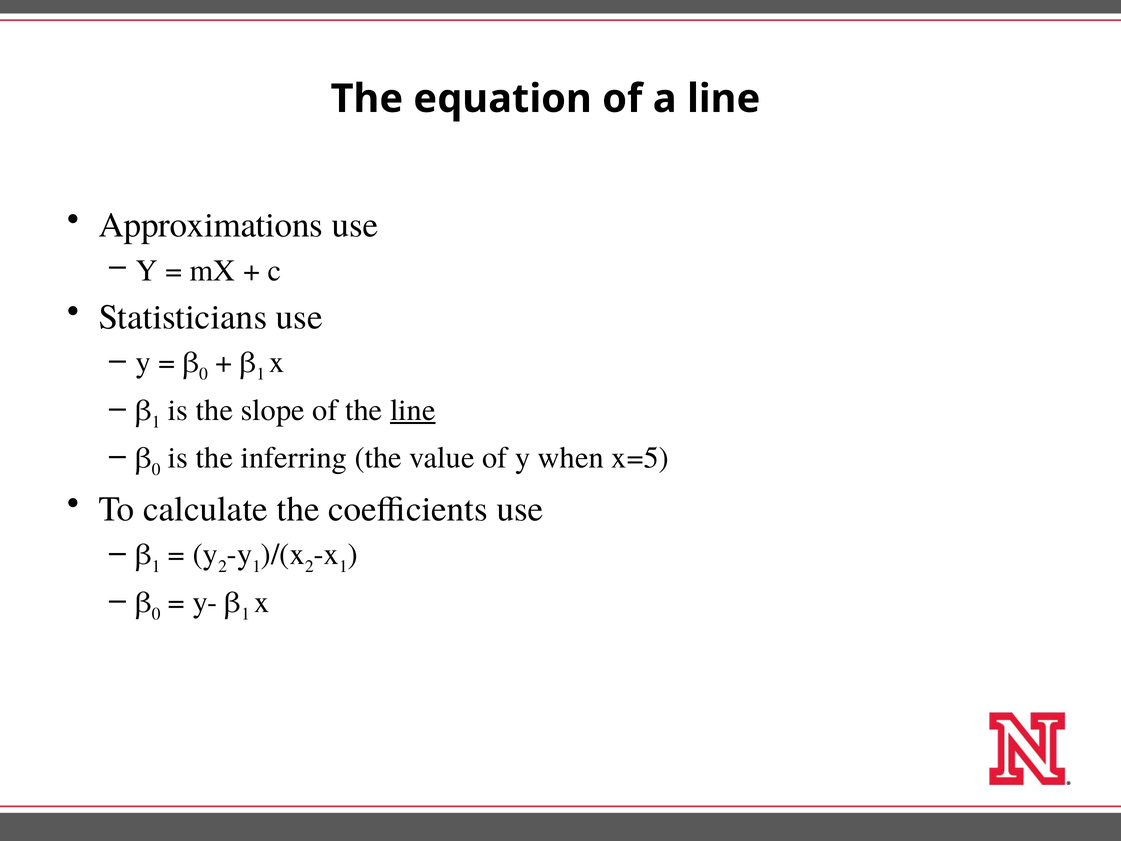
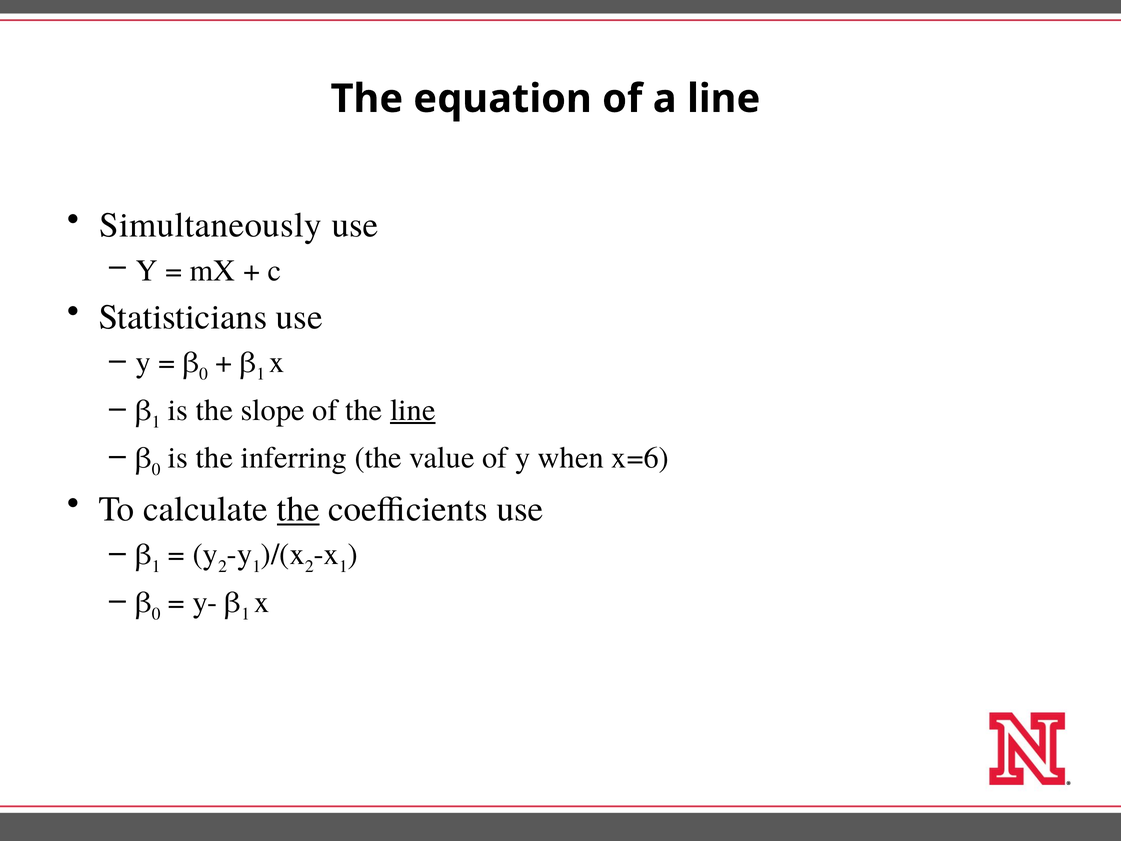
Approximations: Approximations -> Simultaneously (211, 225)
x=5: x=5 -> x=6 (640, 457)
the underline: none -> present (298, 509)
